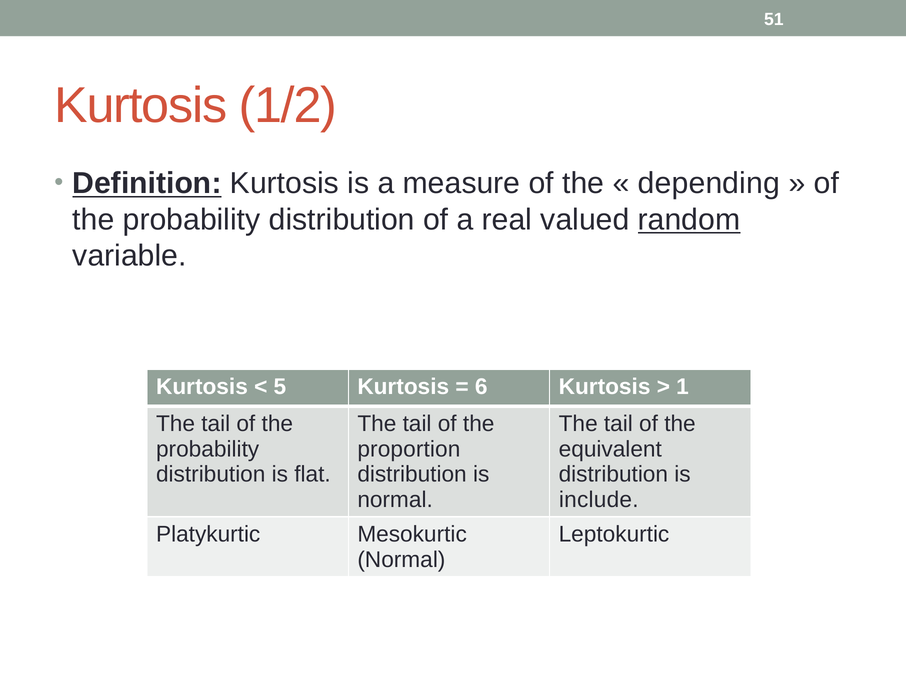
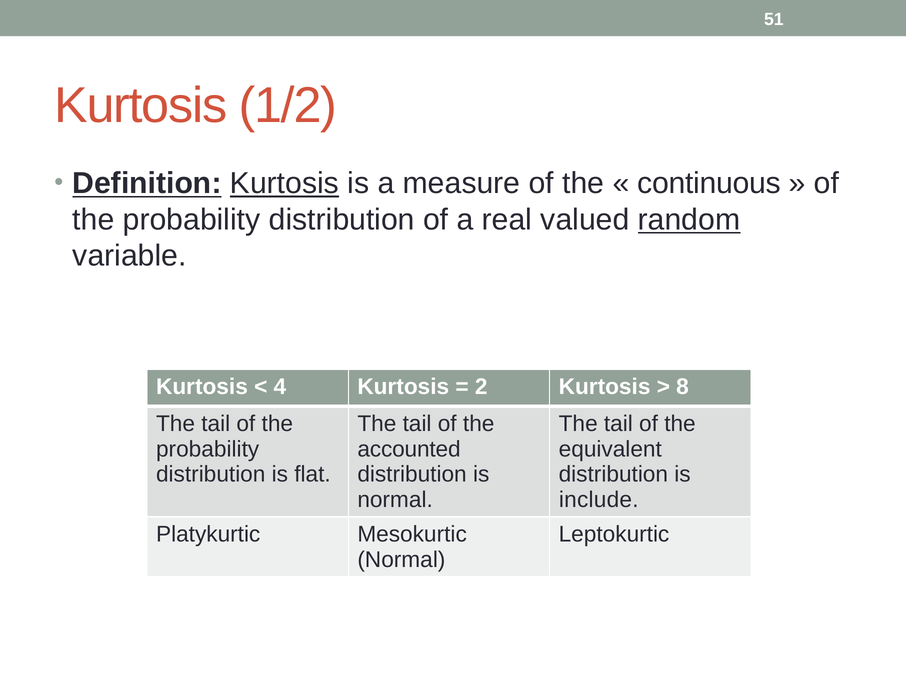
Kurtosis underline: none -> present (285, 183)
depending: depending -> continuous (709, 183)
5: 5 -> 4 (280, 387)
6: 6 -> 2 (481, 387)
1: 1 -> 8 (683, 387)
proportion: proportion -> accounted (409, 449)
